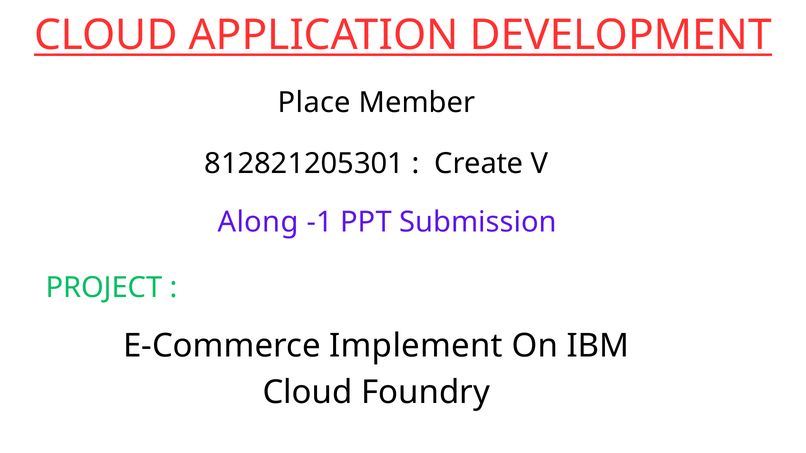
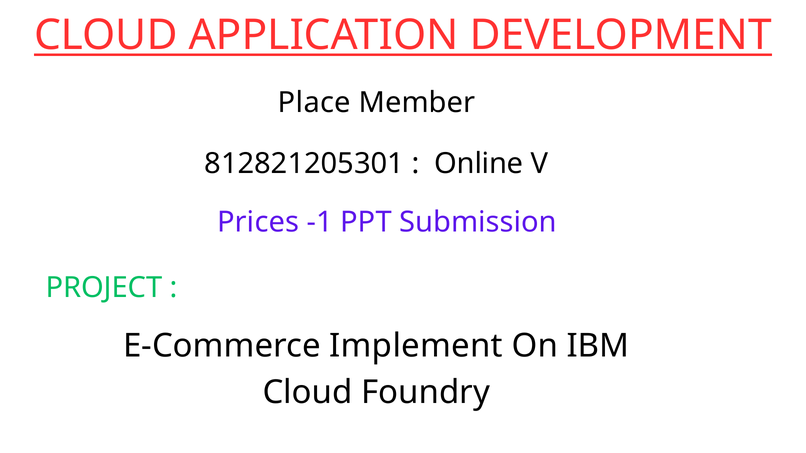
Create: Create -> Online (479, 164)
Along: Along -> Prices (258, 222)
